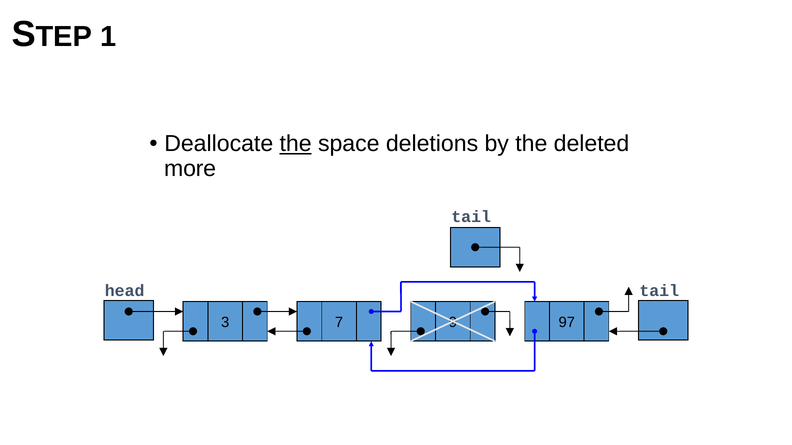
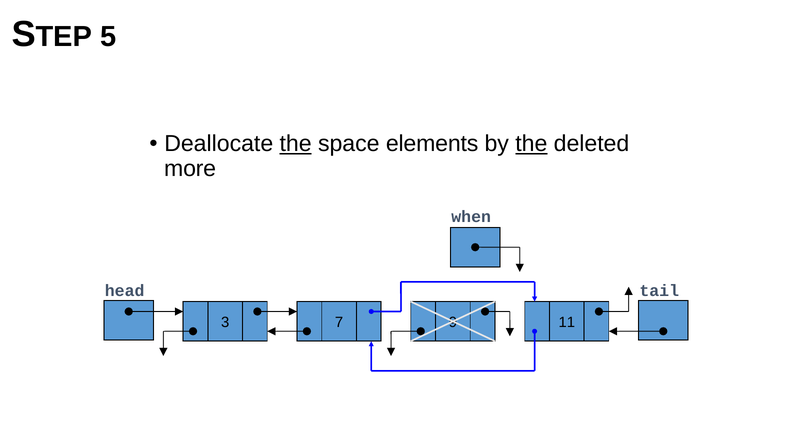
1: 1 -> 5 (108, 37)
deletions: deletions -> elements (432, 144)
the underline: none -> present (531, 144)
tail: tail -> when (471, 217)
97: 97 -> 11 (567, 323)
